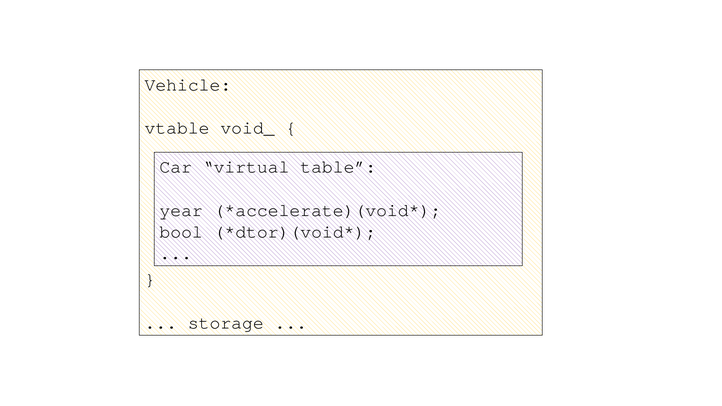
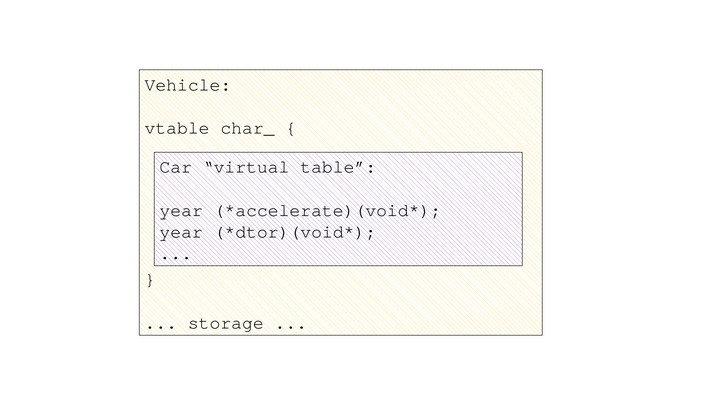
void_: void_ -> char_ (247, 128)
bool: bool -> year (181, 232)
